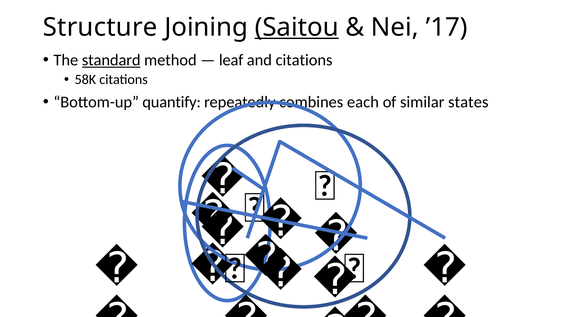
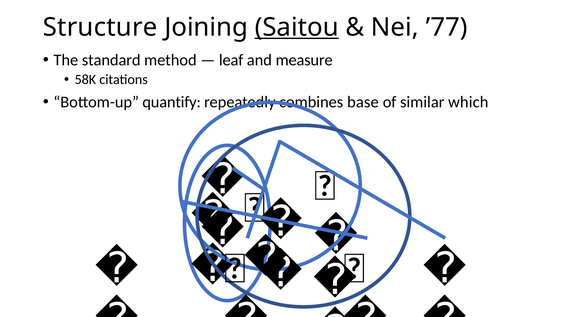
’17: ’17 -> ’77 (447, 27)
standard underline: present -> none (111, 60)
and citations: citations -> measure (304, 60)
each: each -> base (363, 102)
states: states -> which (468, 102)
